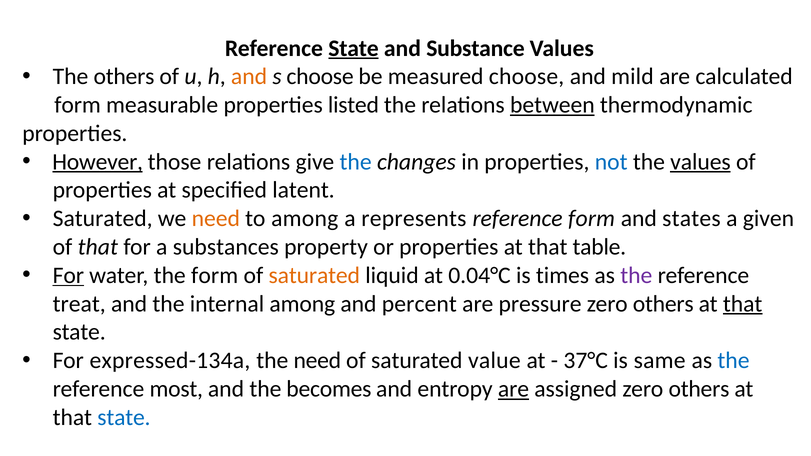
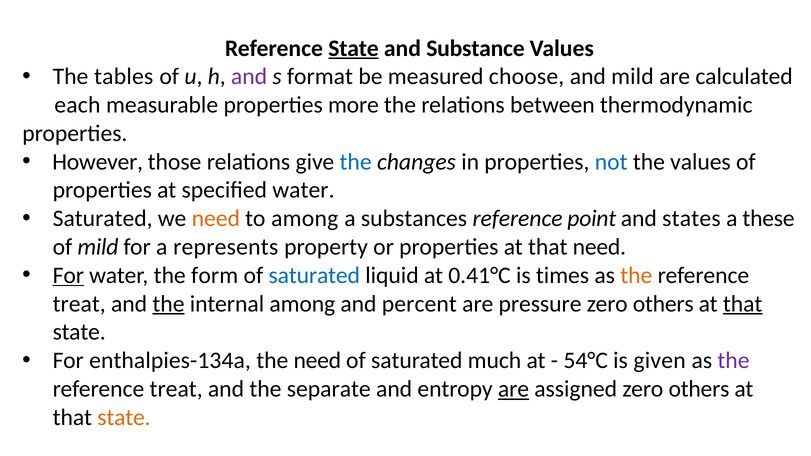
The others: others -> tables (124, 77)
and colour: orange -> purple (249, 77)
s choose: choose -> format (320, 77)
form: form -> each (77, 105)
listed: listed -> more (353, 105)
between underline: present -> none (552, 105)
However underline: present -> none (98, 162)
values underline: present -> none (700, 162)
specified latent: latent -> water (303, 190)
represents: represents -> substances (414, 219)
reference form: form -> point (592, 219)
given: given -> these (769, 219)
of that: that -> mild (98, 247)
substances: substances -> represents (226, 247)
that table: table -> need (599, 247)
saturated colour: orange -> blue (314, 275)
0.04°C: 0.04°C -> 0.41°C (480, 275)
the colour: purple -> orange (636, 275)
the underline: none -> present (168, 304)
expressed-134a: expressed-134a -> enthalpies-134a (170, 361)
value: value -> much (495, 361)
37°C: 37°C -> 54°C (586, 361)
same: same -> given (660, 361)
the colour: blue -> purple (734, 361)
most: most -> treat (176, 389)
becomes: becomes -> separate (329, 389)
state colour: blue -> orange (124, 417)
